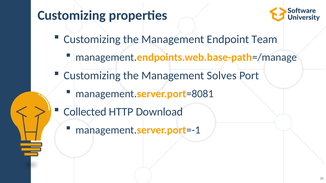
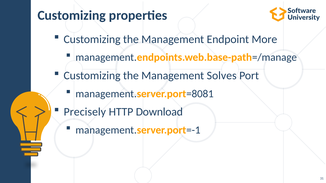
Team: Team -> More (264, 39)
Collected: Collected -> Precisely (85, 112)
